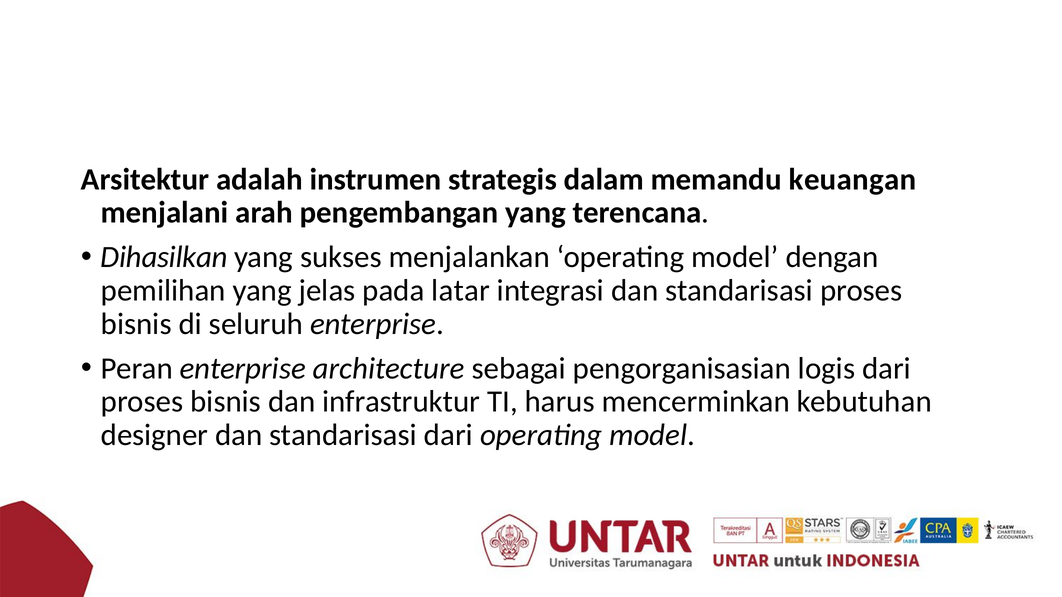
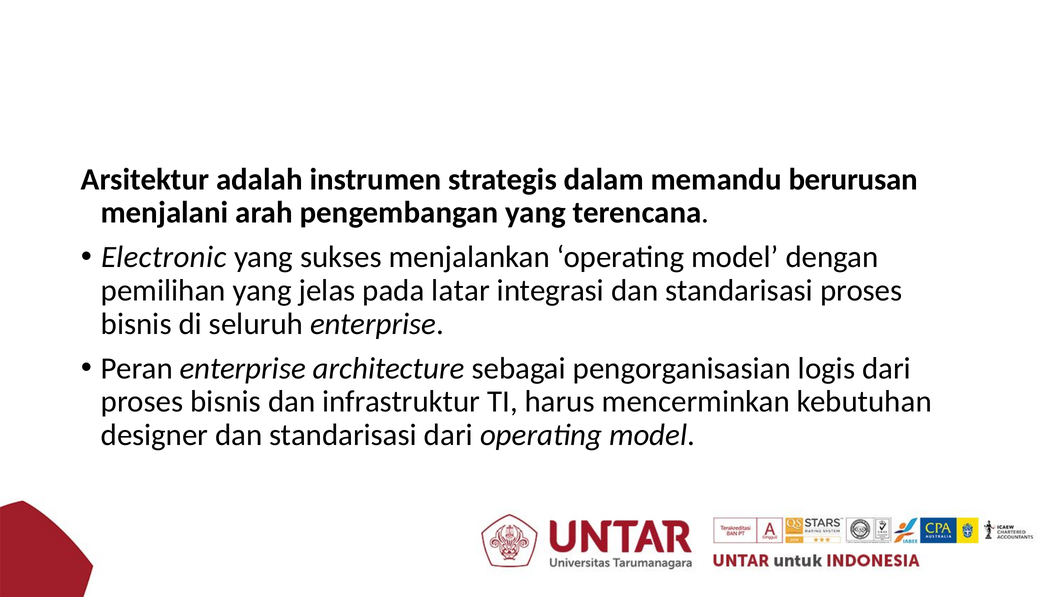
keuangan: keuangan -> berurusan (853, 179)
Dihasilkan: Dihasilkan -> Electronic (164, 257)
